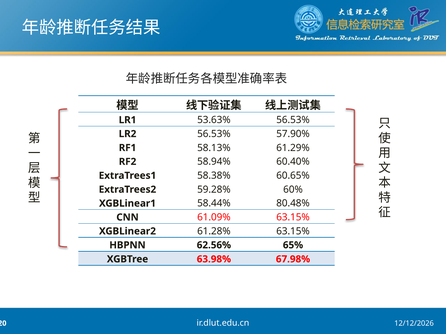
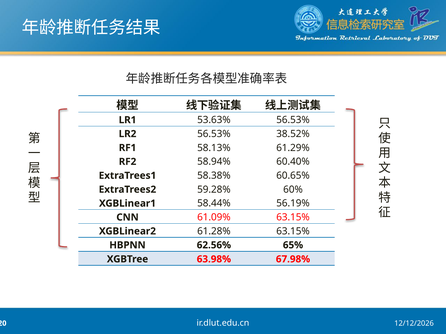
57.90%: 57.90% -> 38.52% (293, 134)
80.48%: 80.48% -> 56.19% (293, 204)
